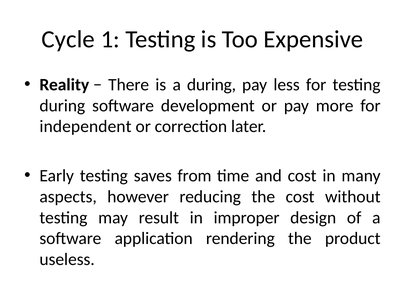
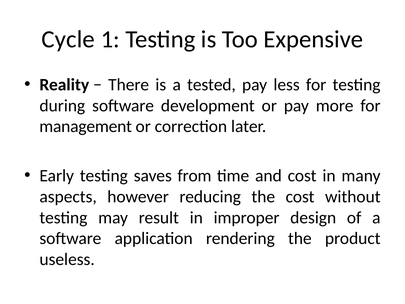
a during: during -> tested (211, 85)
independent: independent -> management (86, 126)
